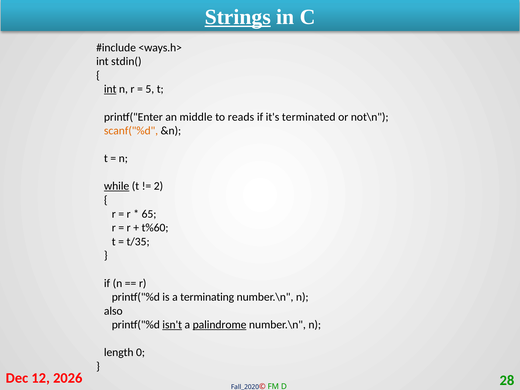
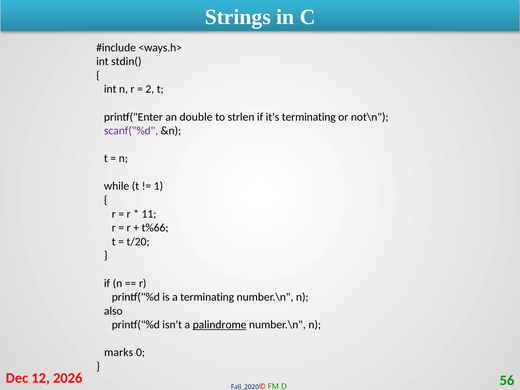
Strings underline: present -> none (238, 17)
int underline: present -> none (110, 89)
5: 5 -> 2 (150, 89)
middle: middle -> double (196, 117)
reads: reads -> strlen (241, 117)
it's terminated: terminated -> terminating (309, 117)
scanf("%d colour: orange -> purple (131, 131)
while underline: present -> none (117, 186)
2: 2 -> 1 (158, 186)
65: 65 -> 11 (149, 214)
t%60: t%60 -> t%66 (155, 228)
t/35: t/35 -> t/20 (138, 242)
isn't underline: present -> none (172, 325)
length: length -> marks (119, 352)
28: 28 -> 56 (507, 380)
